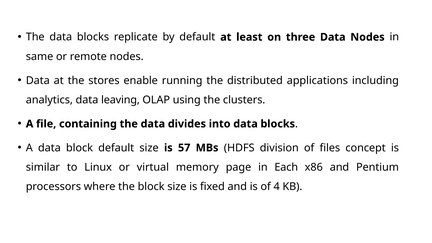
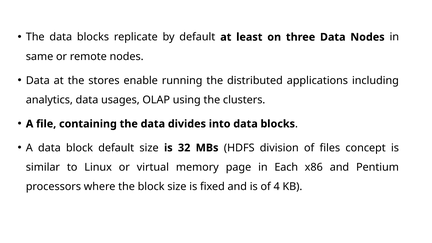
leaving: leaving -> usages (120, 100)
57: 57 -> 32 (184, 148)
